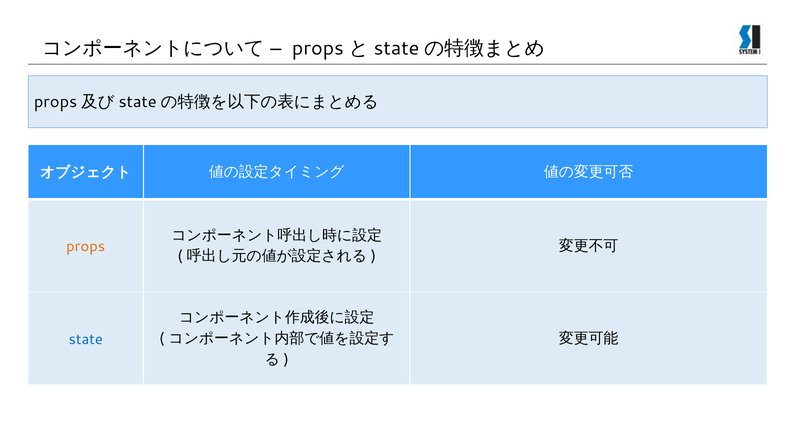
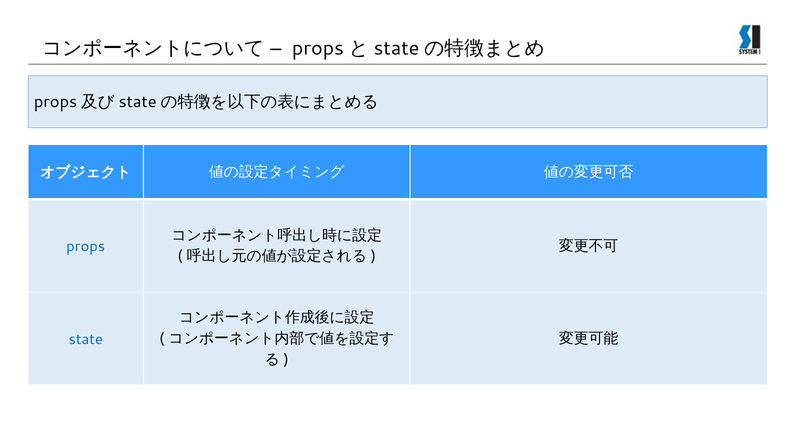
props colour: orange -> blue (86, 247)
